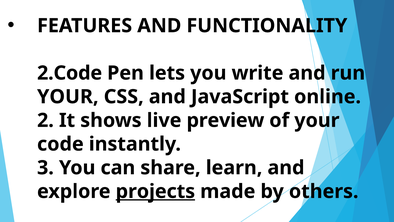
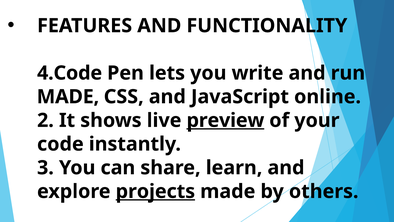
2.Code: 2.Code -> 4.Code (70, 73)
YOUR: YOUR -> MADE (68, 97)
preview underline: none -> present (225, 120)
